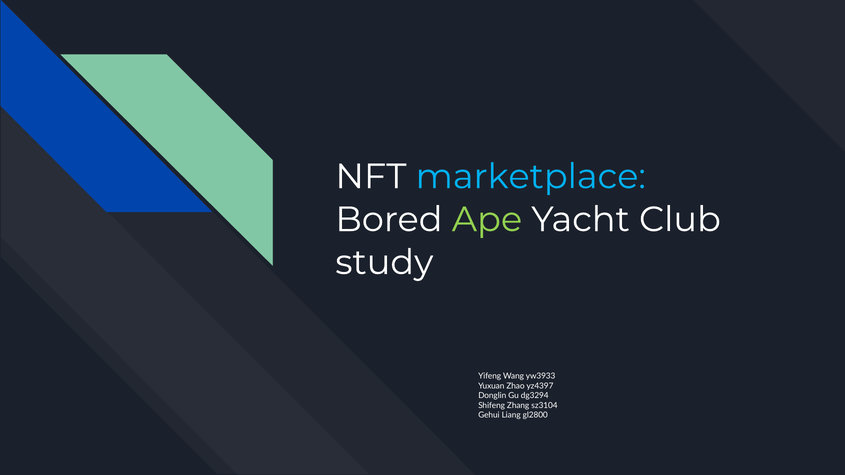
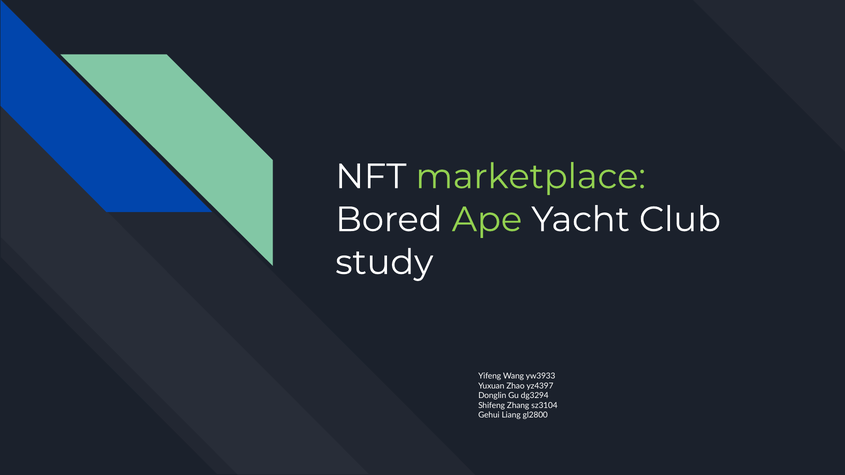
marketplace colour: light blue -> light green (531, 177)
